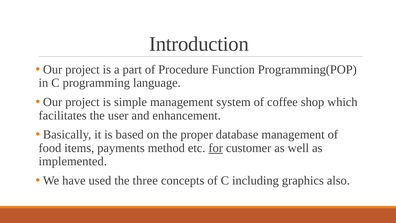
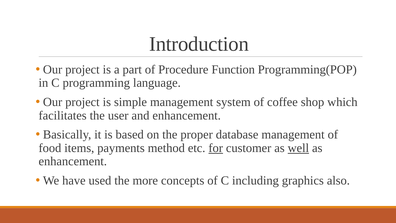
well underline: none -> present (298, 148)
implemented: implemented -> enhancement (73, 161)
three: three -> more (145, 180)
